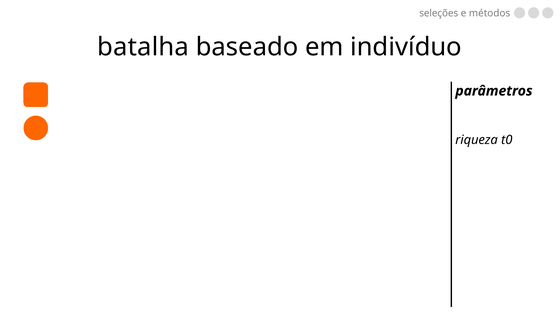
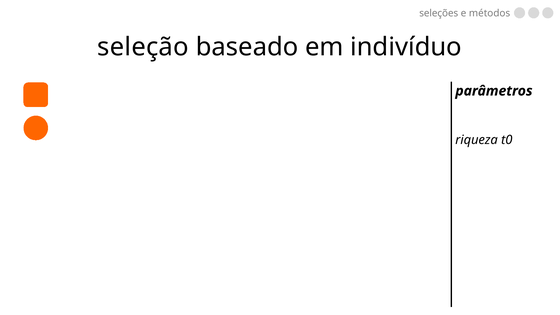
batalha: batalha -> seleção (143, 47)
